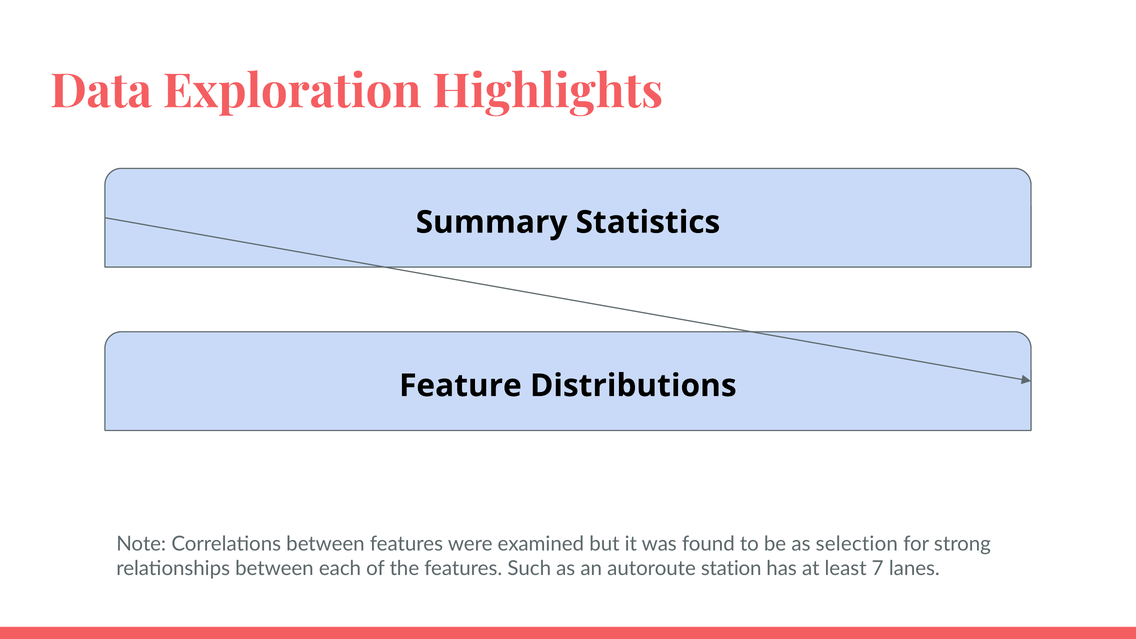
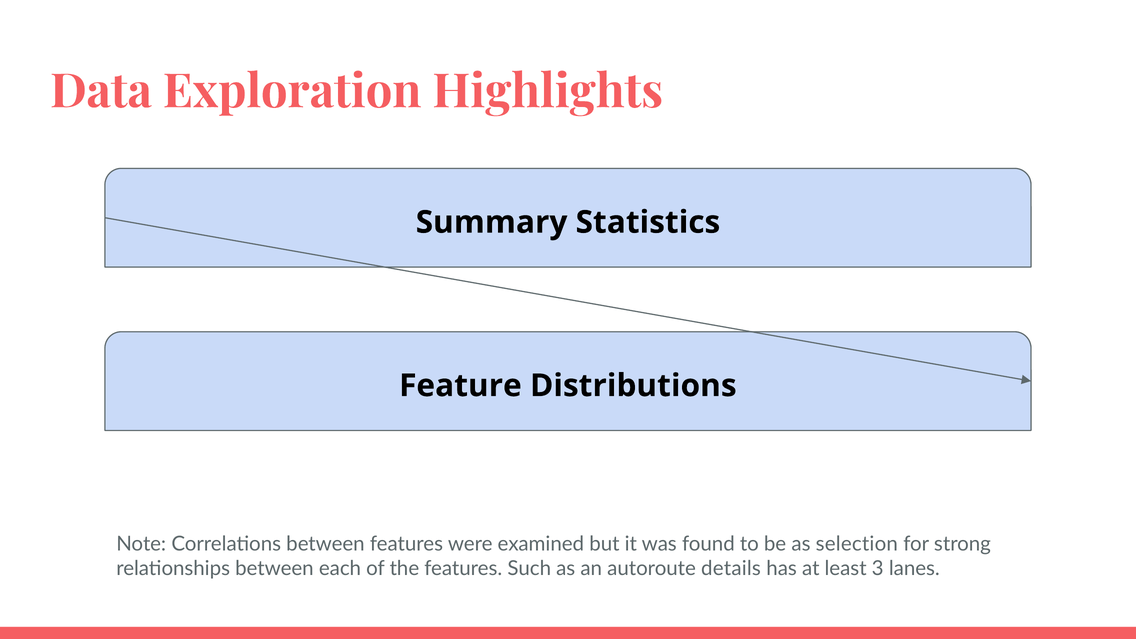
station: station -> details (731, 569)
7: 7 -> 3 (878, 569)
